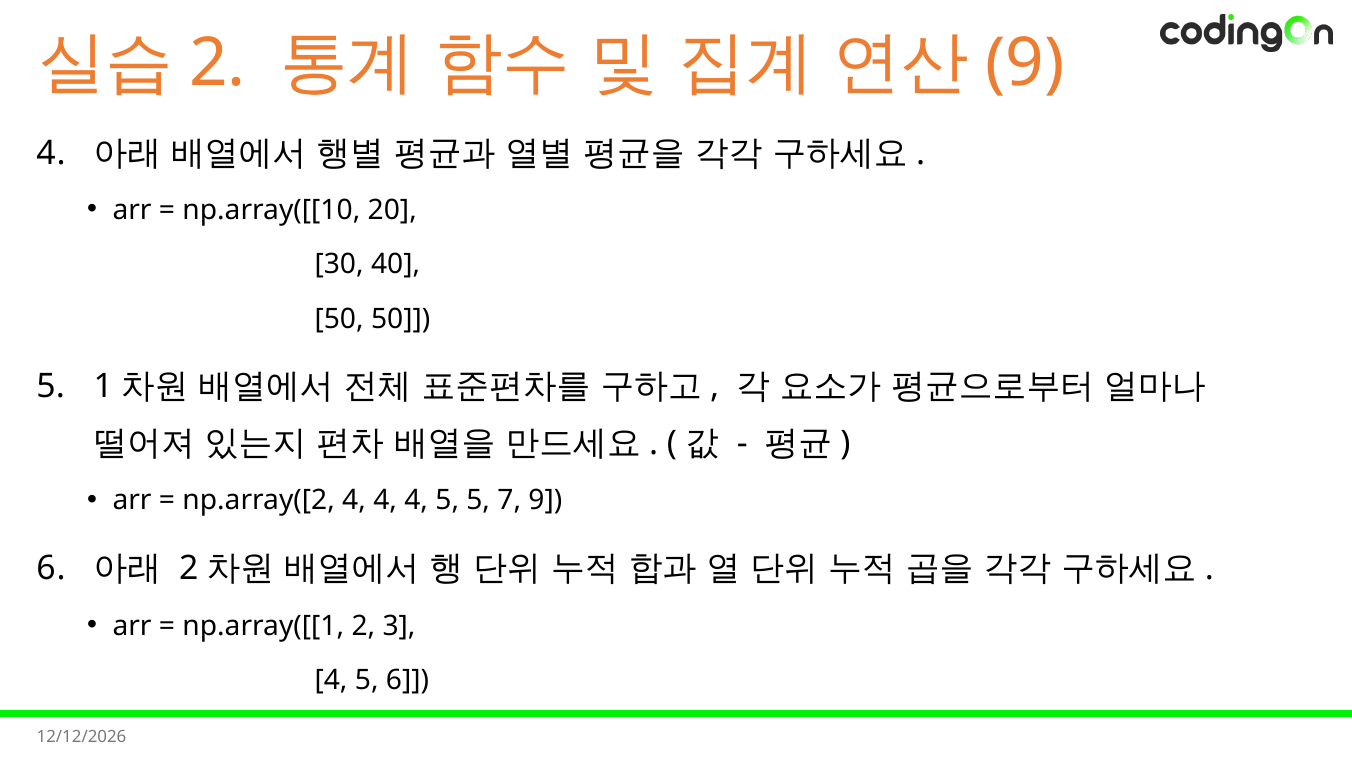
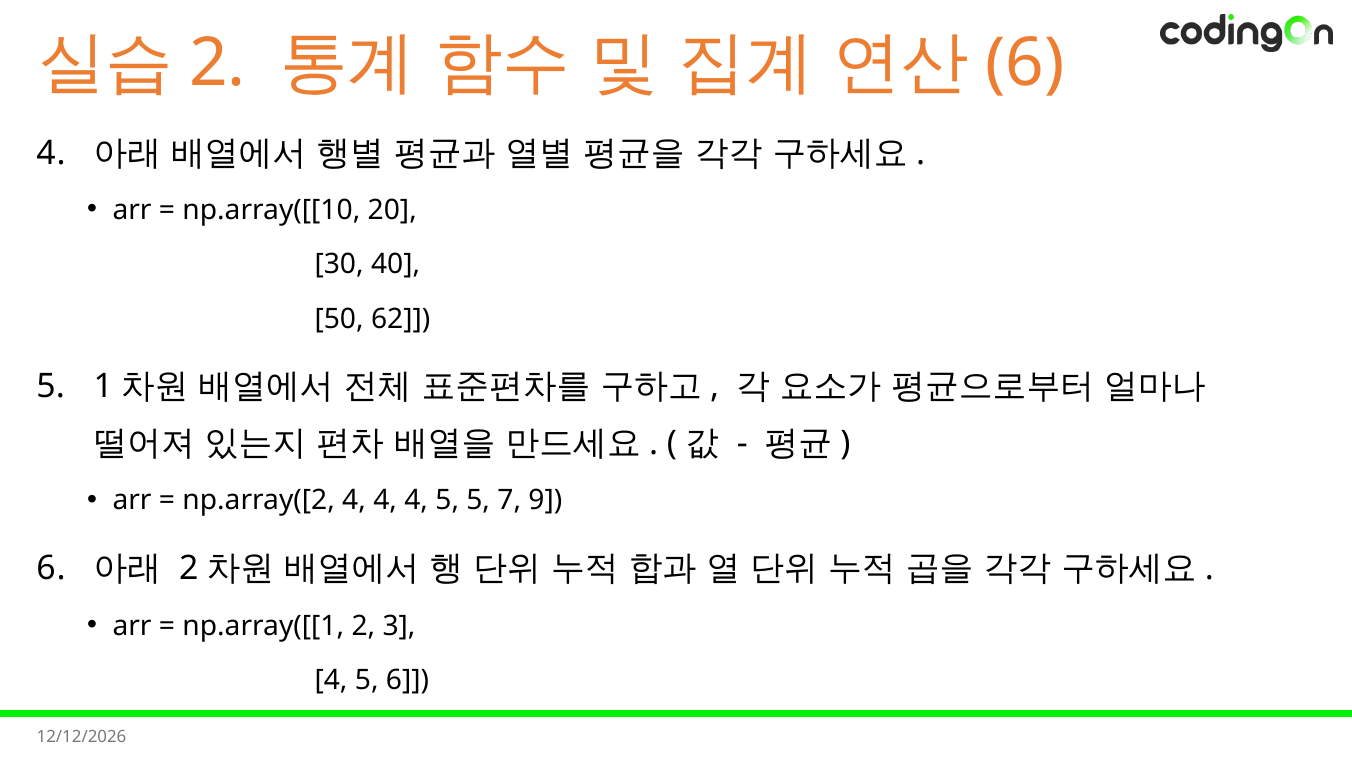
9: 9 -> 6 (1025, 63)
50 50: 50 -> 62 (401, 319)
